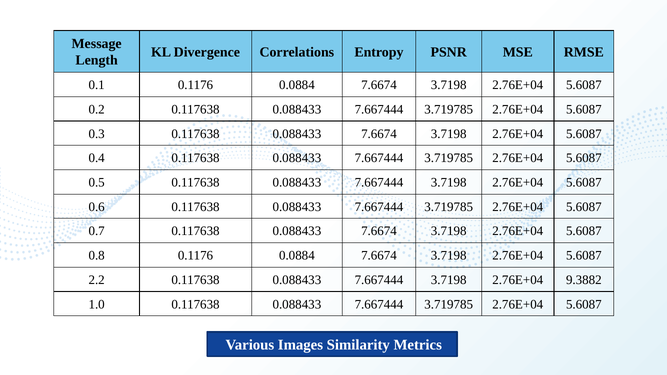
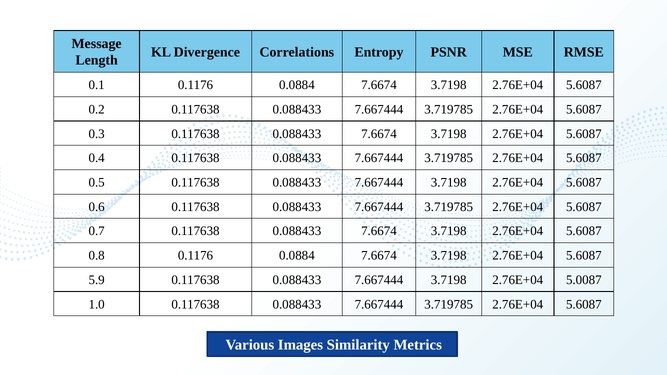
2.2: 2.2 -> 5.9 (97, 280)
9.3882: 9.3882 -> 5.0087 (584, 280)
